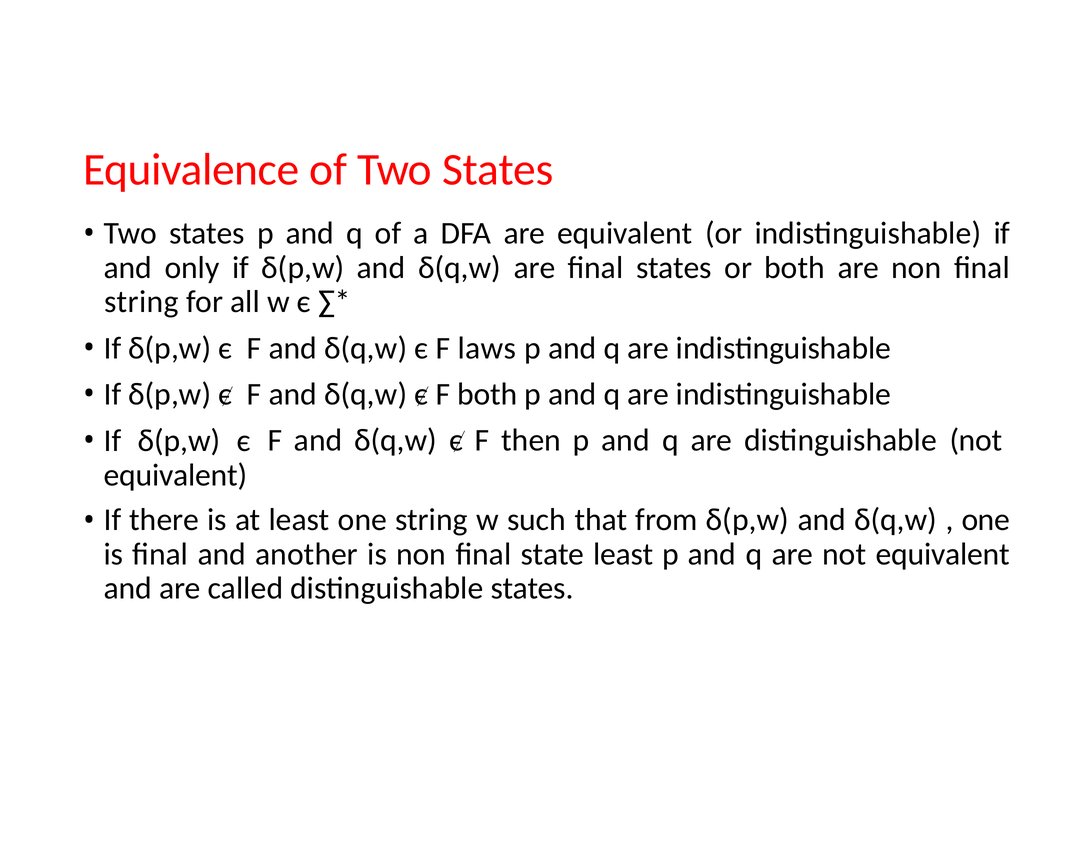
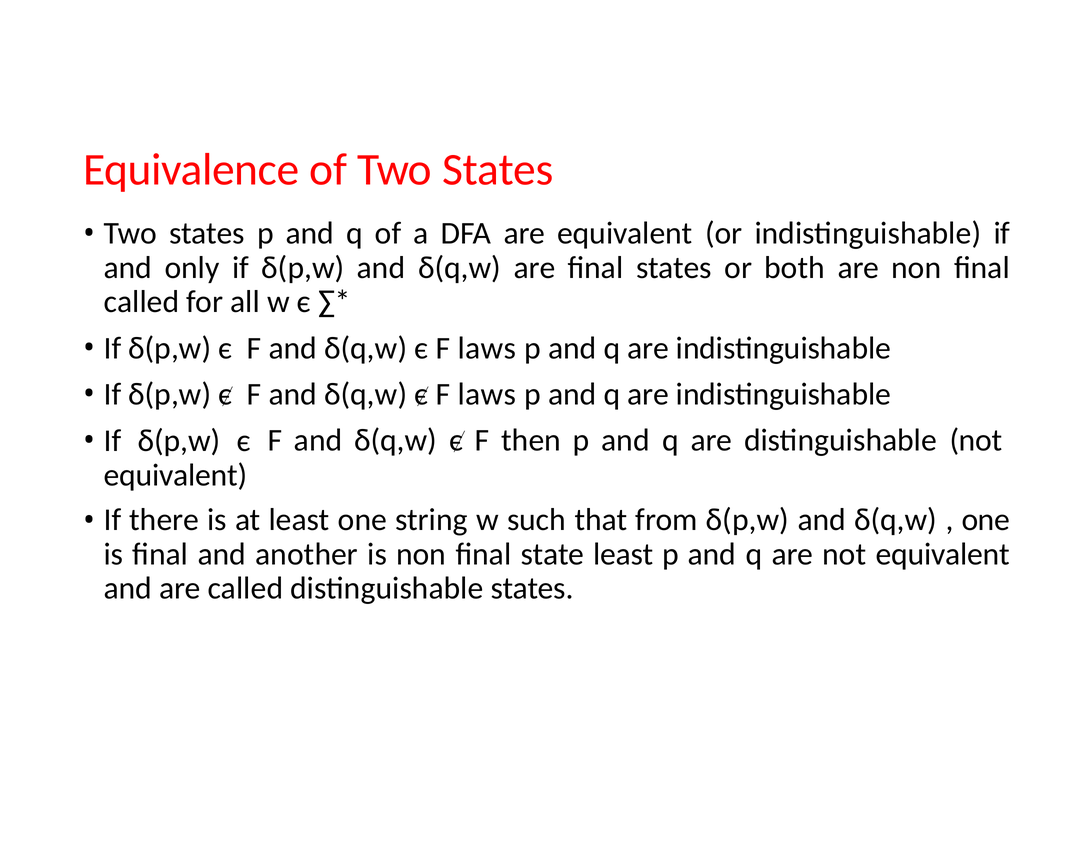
string: string -> called (141, 302)
both: both -> laws (487, 394)
